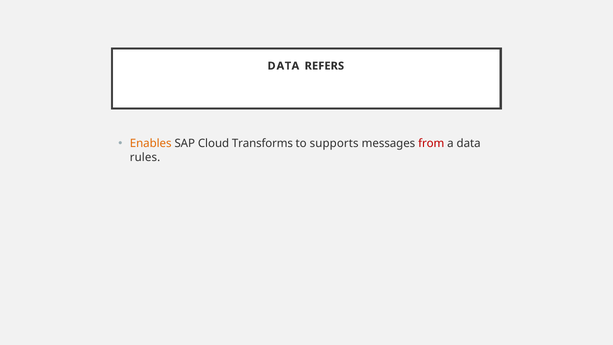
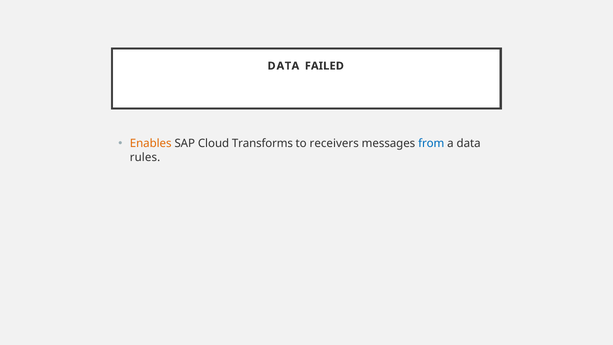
REFERS: REFERS -> FAILED (324, 66)
supports: supports -> receivers (334, 143)
from colour: red -> blue (431, 143)
